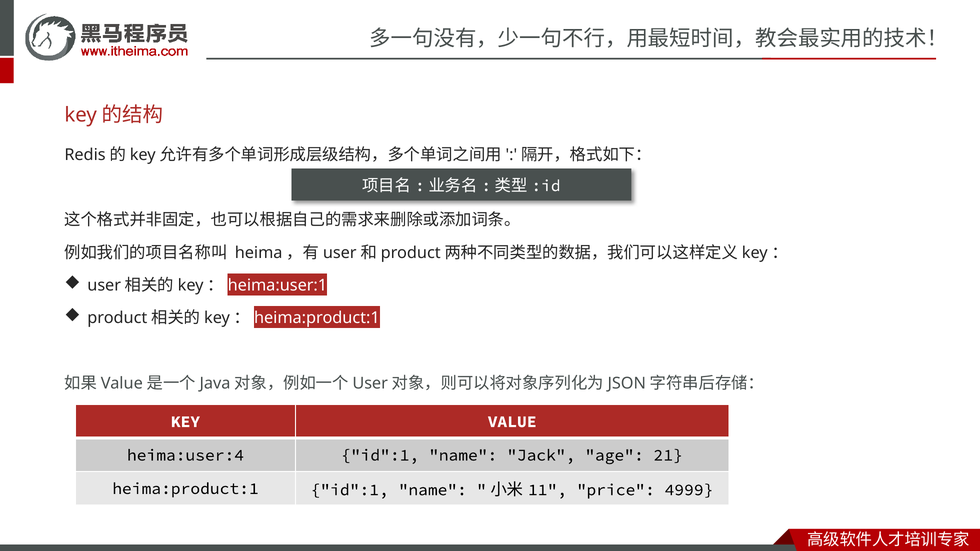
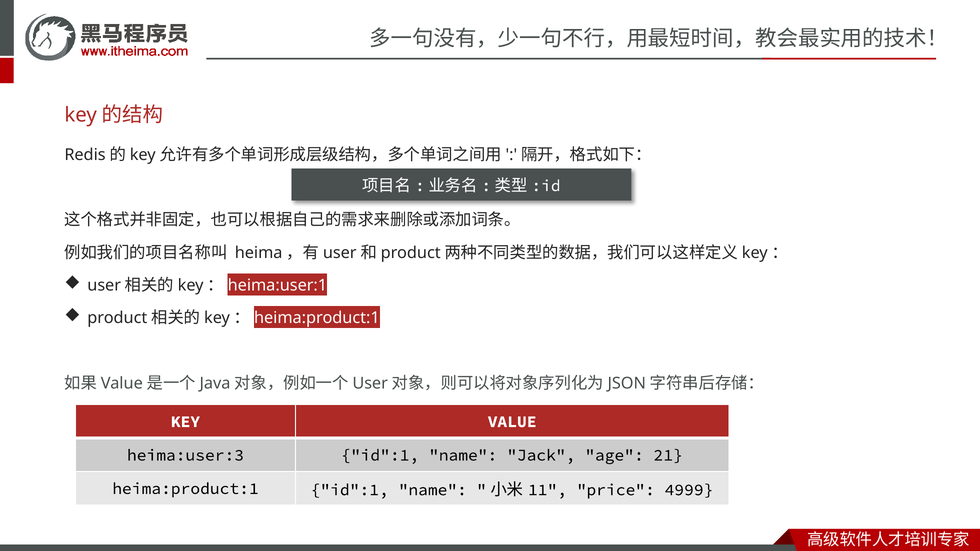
heima:user:4: heima:user:4 -> heima:user:3 (185, 455)
